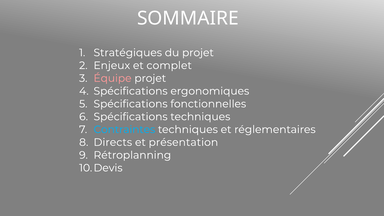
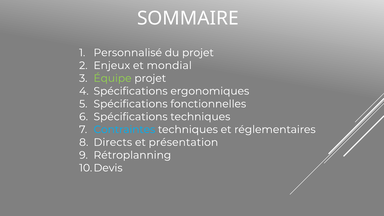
Stratégiques: Stratégiques -> Personnalisé (128, 53)
complet: complet -> mondial (169, 65)
Équipe colour: pink -> light green (113, 78)
